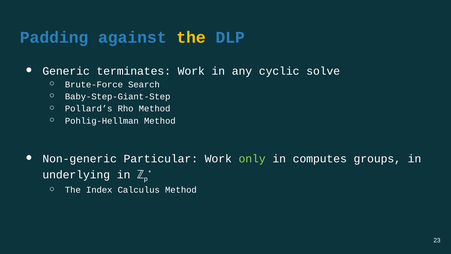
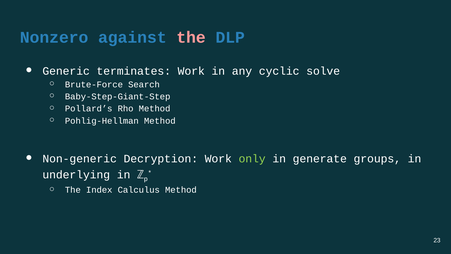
Padding: Padding -> Nonzero (54, 37)
the colour: yellow -> pink (191, 37)
Particular: Particular -> Decryption (161, 159)
computes: computes -> generate (320, 159)
